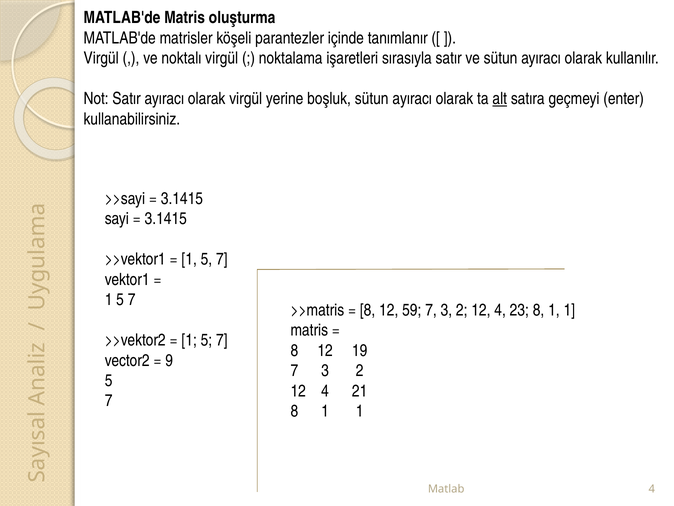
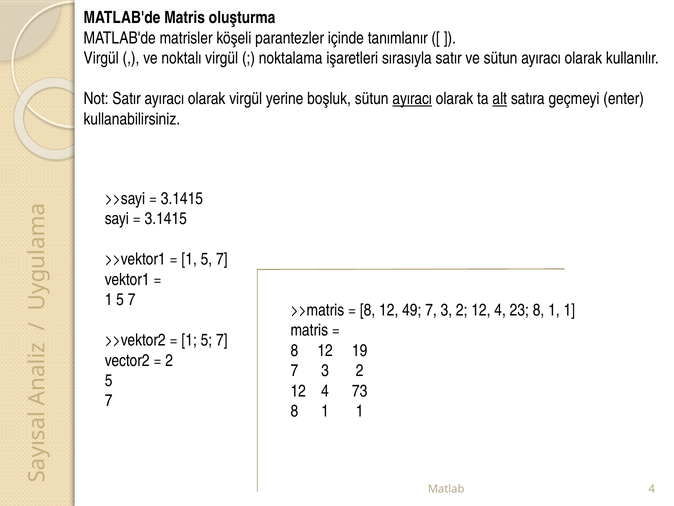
ayıracı underline: none -> present (412, 99)
59: 59 -> 49 (412, 310)
9: 9 -> 2 (169, 360)
21: 21 -> 73 (360, 391)
